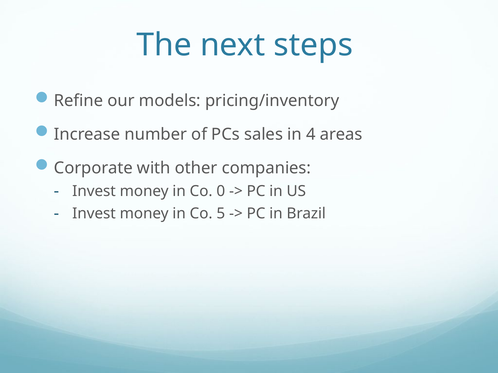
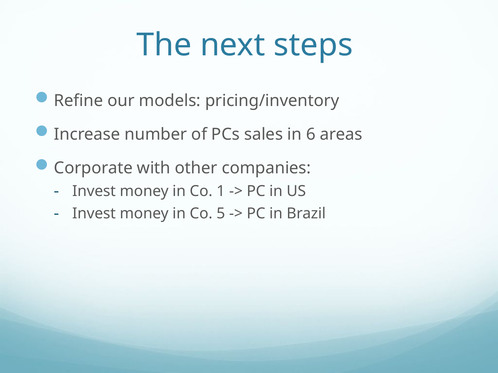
4: 4 -> 6 (311, 135)
0: 0 -> 1 (221, 191)
